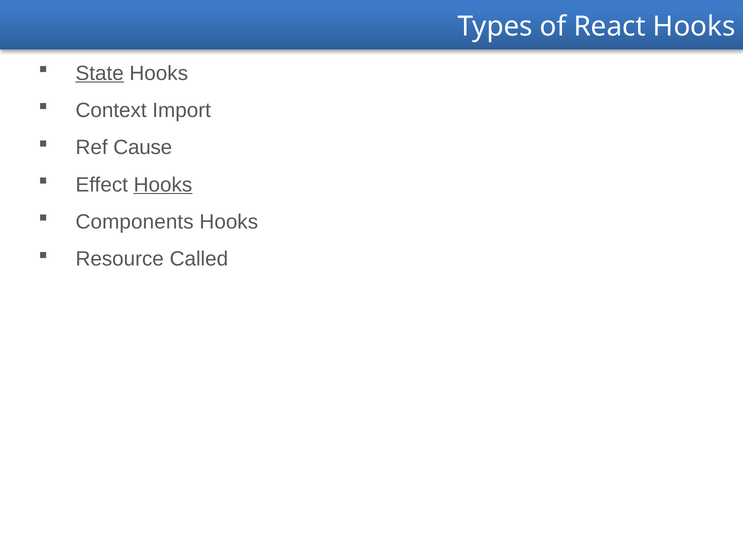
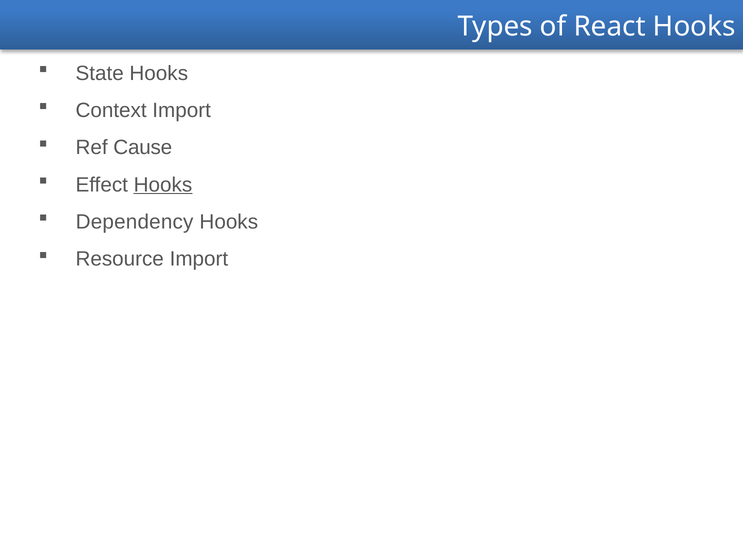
State underline: present -> none (100, 73)
Components: Components -> Dependency (135, 222)
Resource Called: Called -> Import (199, 259)
